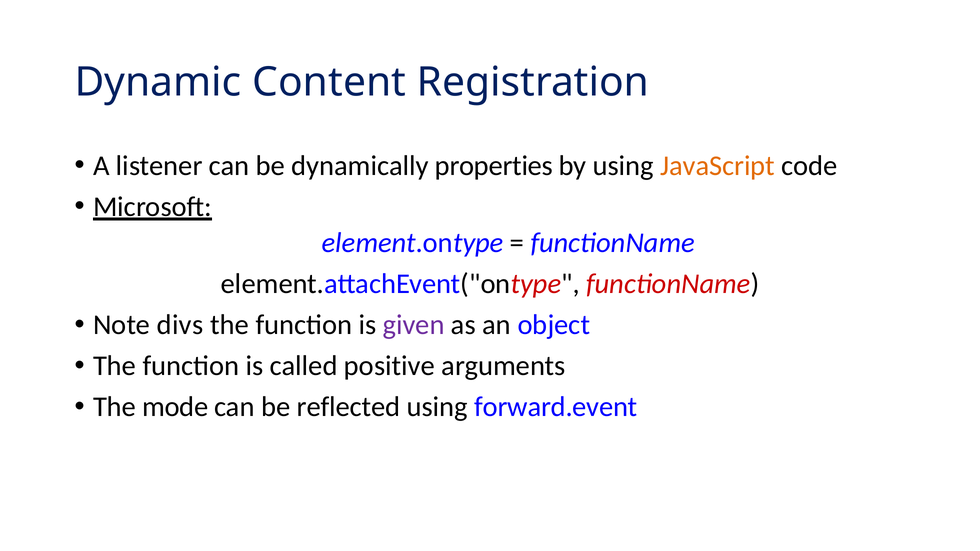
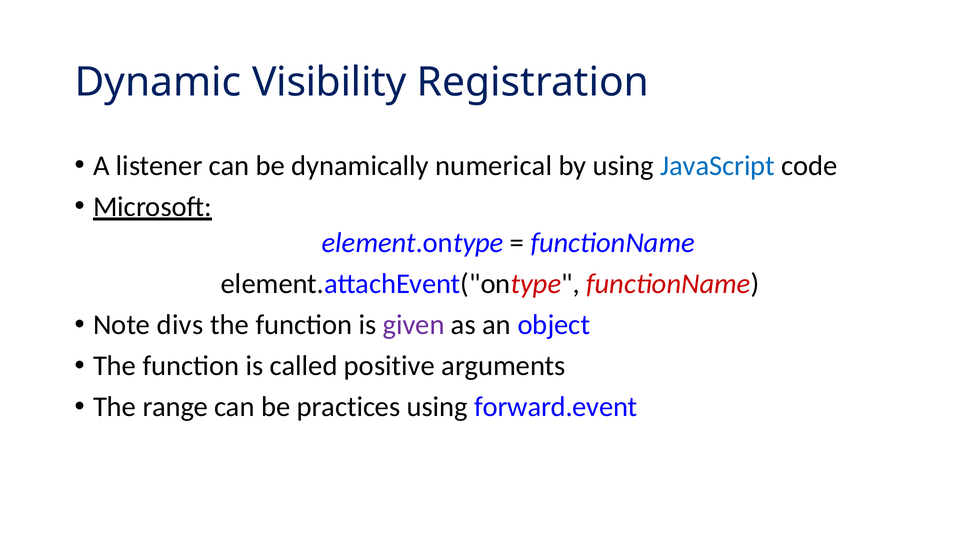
Content: Content -> Visibility (329, 82)
properties: properties -> numerical (494, 166)
JavaScript colour: orange -> blue (718, 166)
mode: mode -> range (175, 407)
reflected: reflected -> practices (348, 407)
